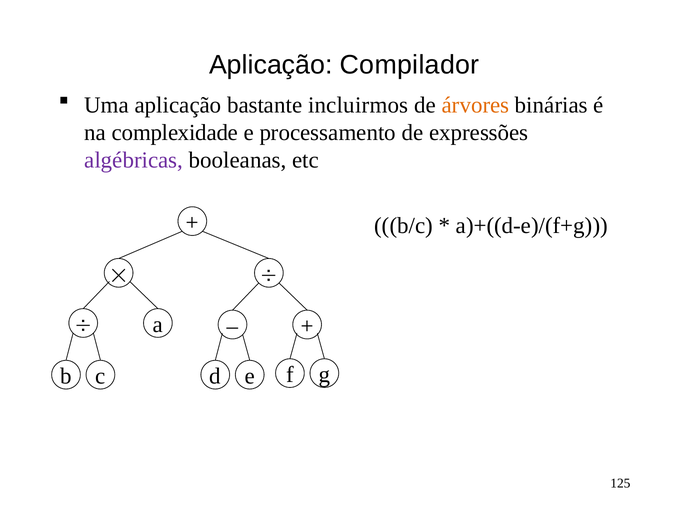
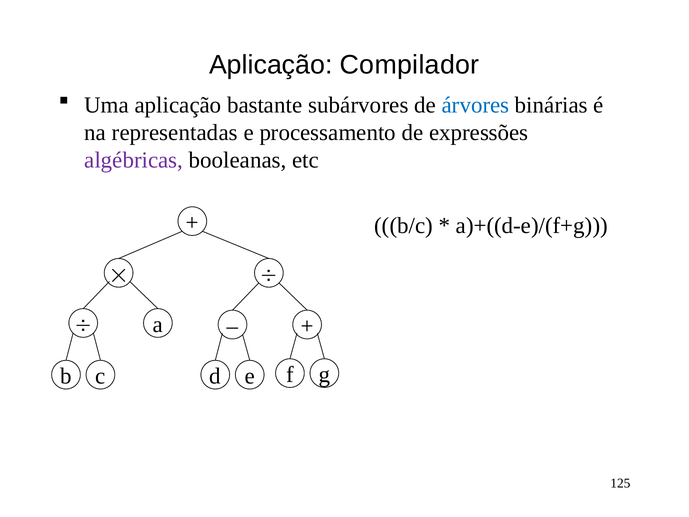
incluirmos: incluirmos -> subárvores (358, 105)
árvores colour: orange -> blue (476, 105)
complexidade: complexidade -> representadas (175, 133)
